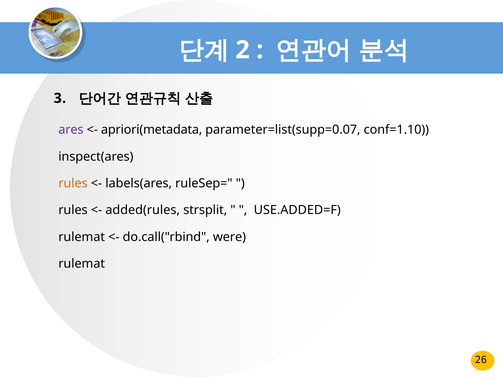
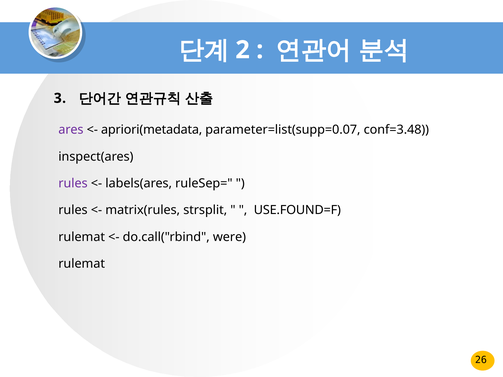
conf=1.10: conf=1.10 -> conf=3.48 (396, 130)
rules colour: orange -> purple (73, 183)
added(rules: added(rules -> matrix(rules (143, 210)
USE.ADDED=F: USE.ADDED=F -> USE.FOUND=F (297, 210)
